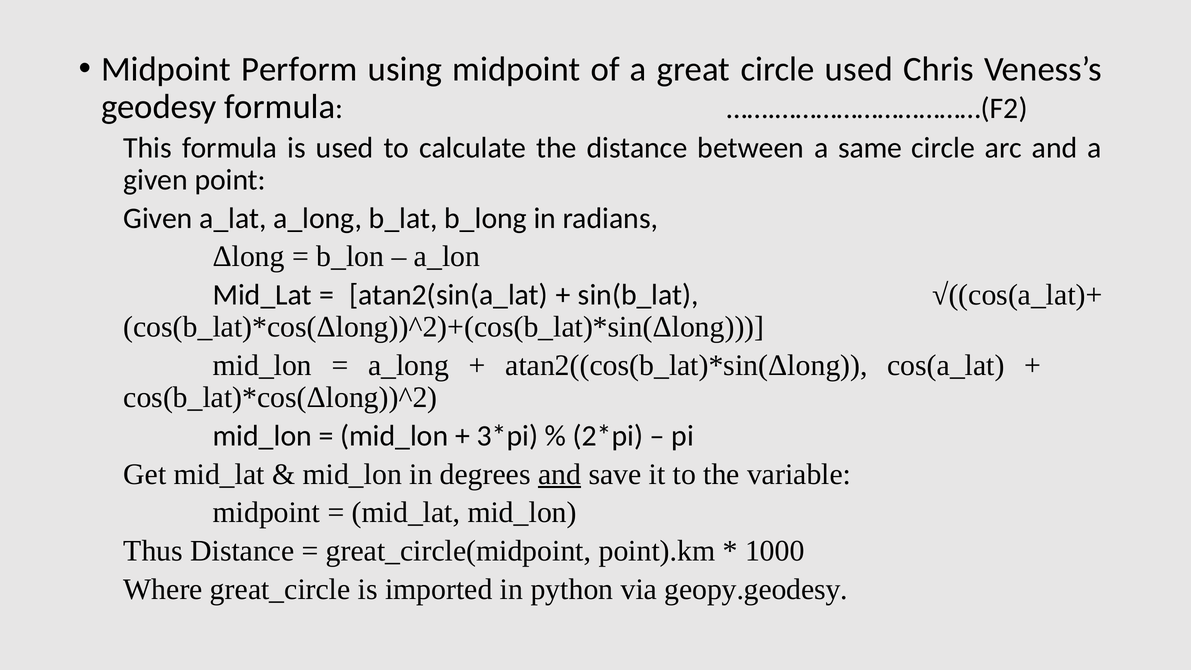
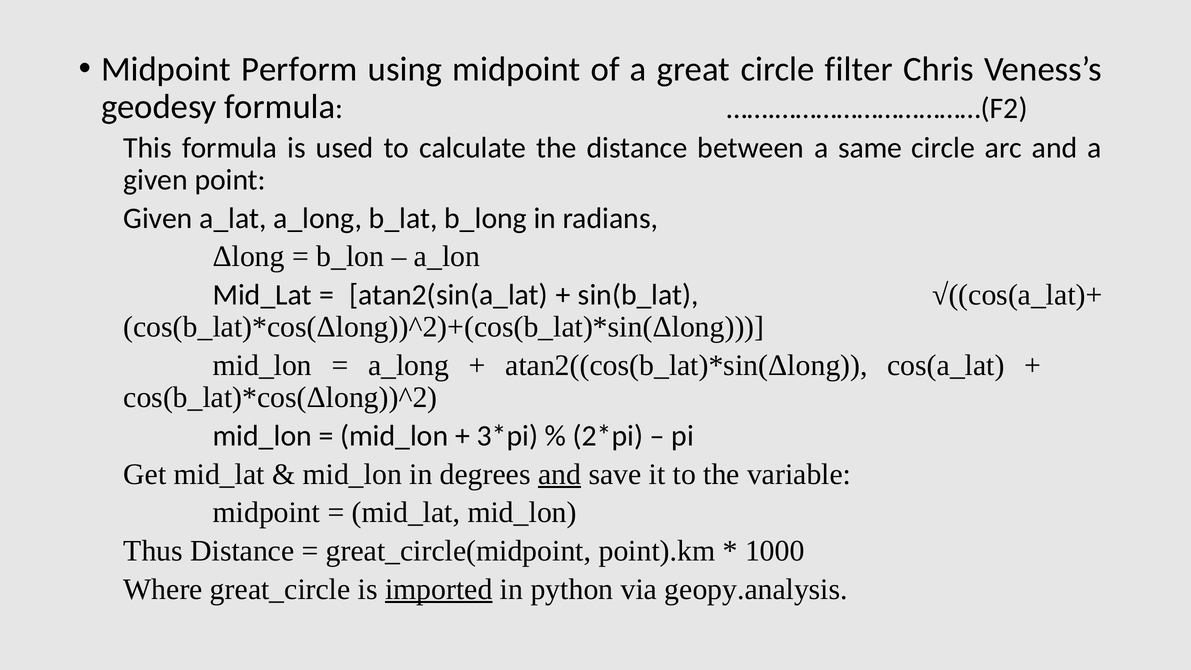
circle used: used -> filter (859, 69)
imported underline: none -> present (439, 589)
geopy.geodesy: geopy.geodesy -> geopy.analysis (756, 589)
